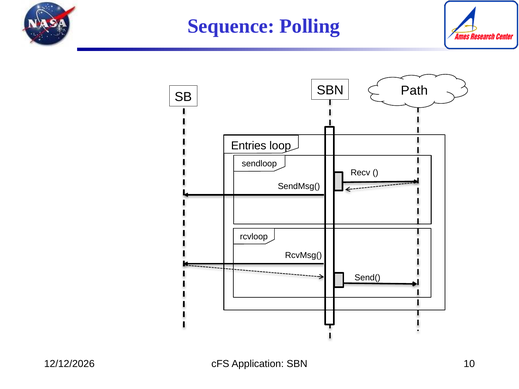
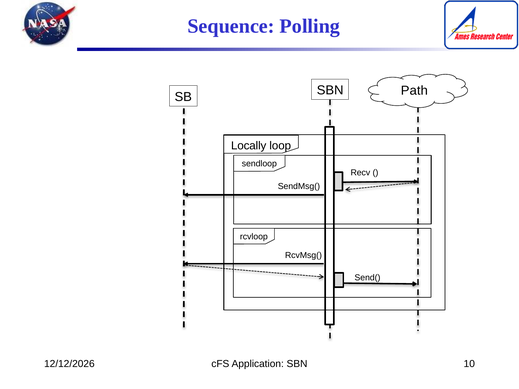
Entries: Entries -> Locally (249, 146)
